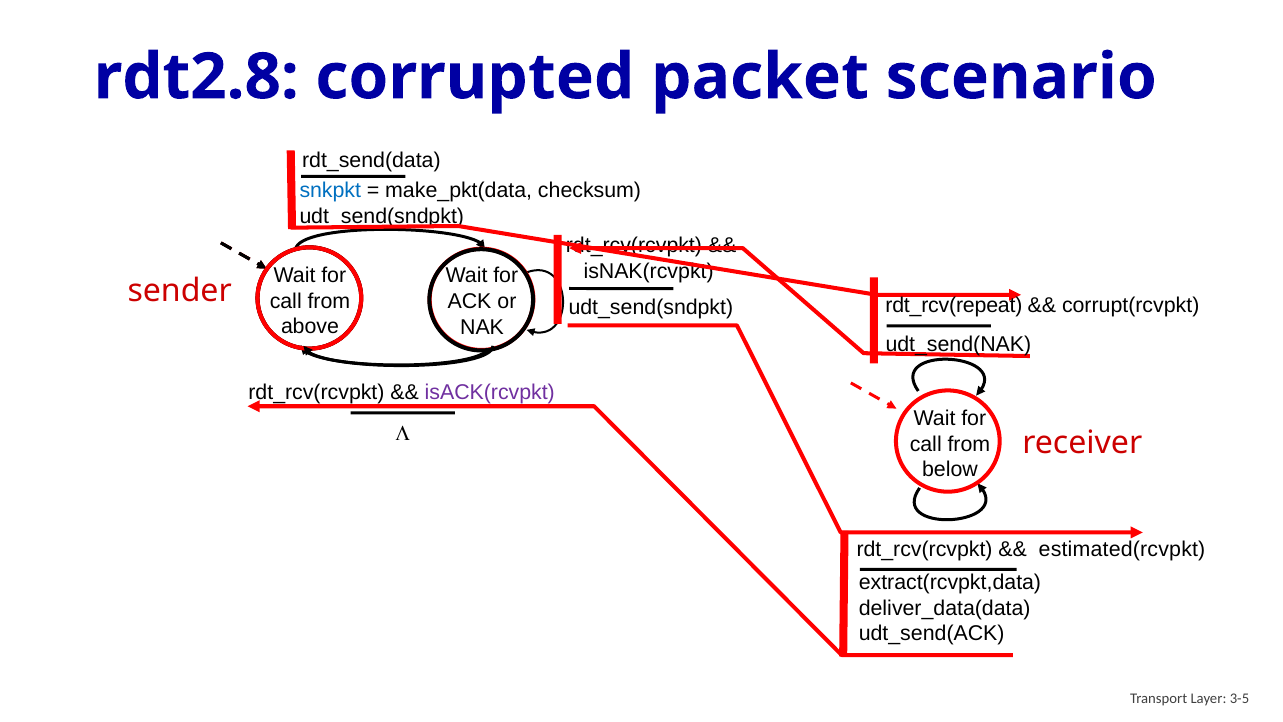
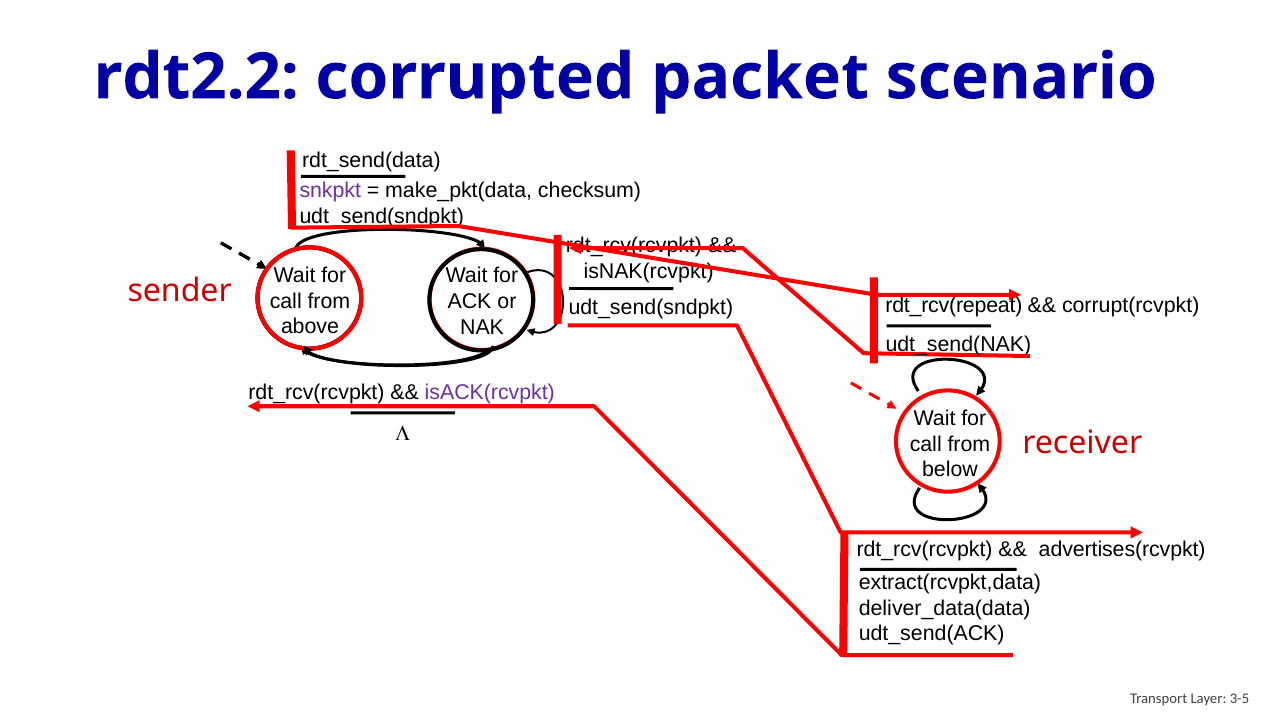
rdt2.8: rdt2.8 -> rdt2.2 (196, 77)
snkpkt colour: blue -> purple (330, 191)
estimated(rcvpkt: estimated(rcvpkt -> advertises(rcvpkt (1122, 549)
